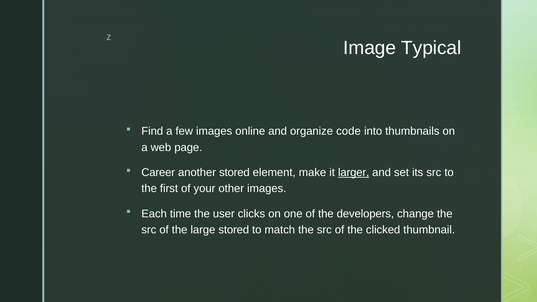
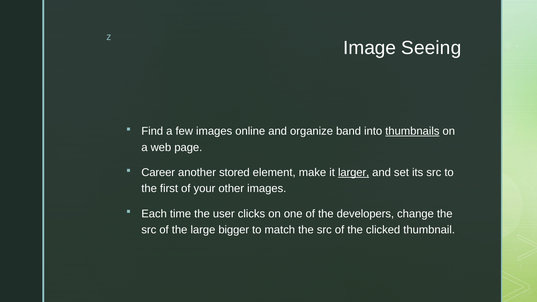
Typical: Typical -> Seeing (431, 48)
code: code -> band (349, 131)
thumbnails underline: none -> present (412, 131)
large stored: stored -> bigger (234, 230)
